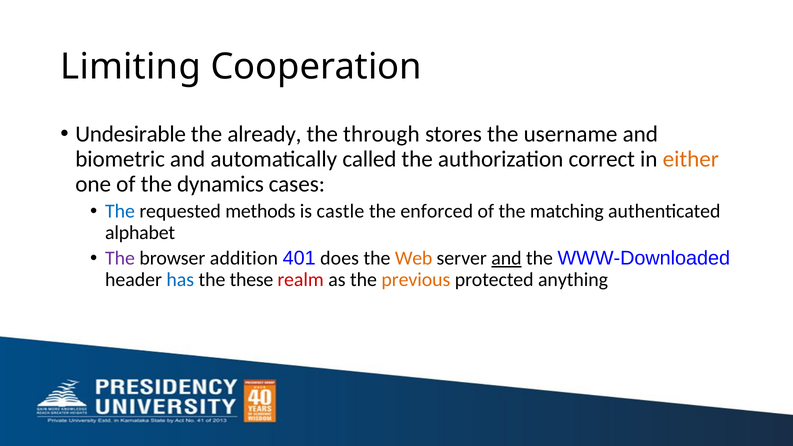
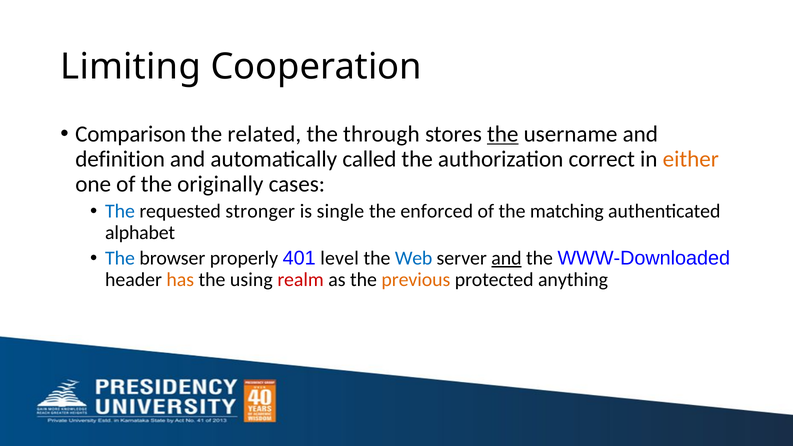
Undesirable: Undesirable -> Comparison (131, 134)
already: already -> related (264, 134)
the underline: none -> present (503, 134)
biometric: biometric -> definition (120, 159)
dynamics: dynamics -> originally (220, 184)
methods: methods -> stronger (260, 211)
castle: castle -> single (340, 211)
The colour: purple -> blue (120, 258)
addition: addition -> properly (244, 258)
does: does -> level (340, 258)
Web colour: orange -> blue (414, 258)
has colour: blue -> orange (180, 280)
these: these -> using (251, 280)
